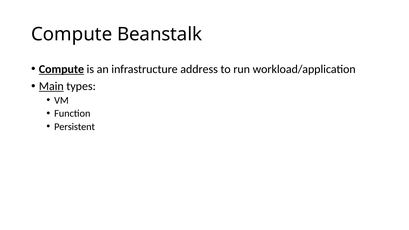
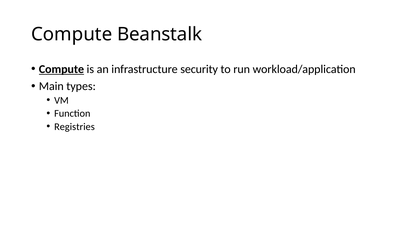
address: address -> security (199, 69)
Main underline: present -> none (51, 86)
Persistent: Persistent -> Registries (74, 127)
